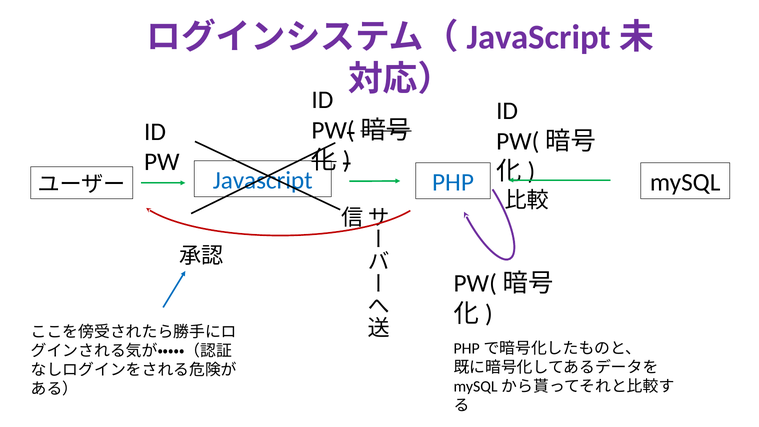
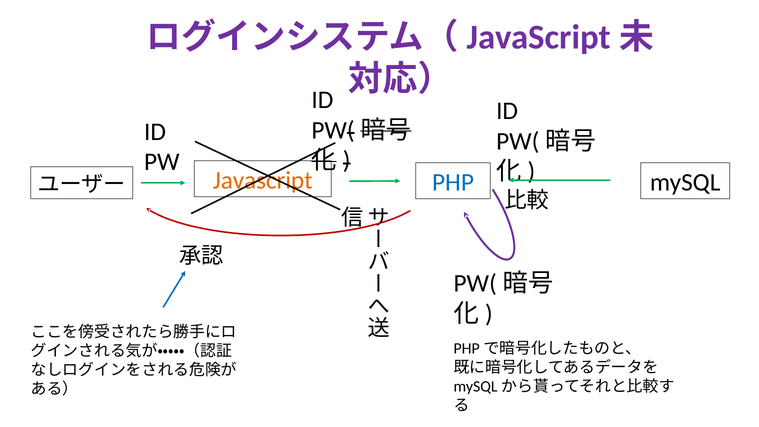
Javascript colour: blue -> orange (263, 181)
